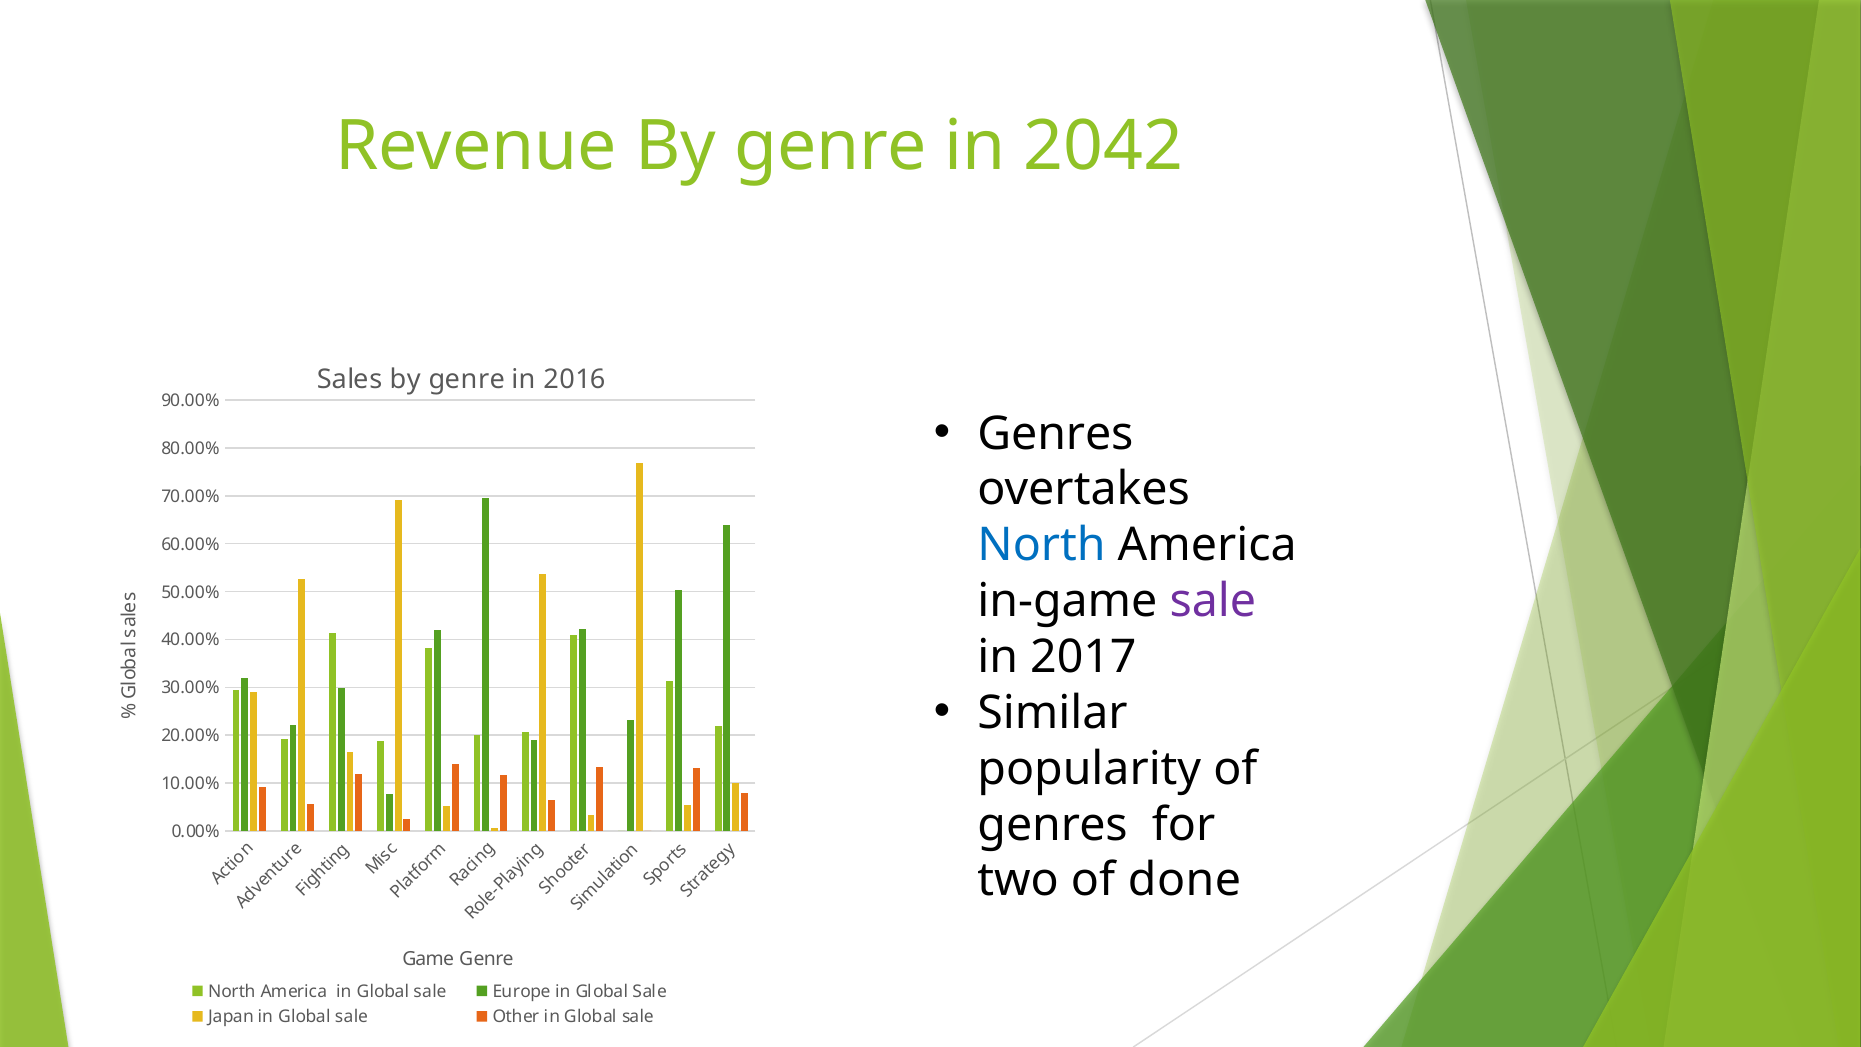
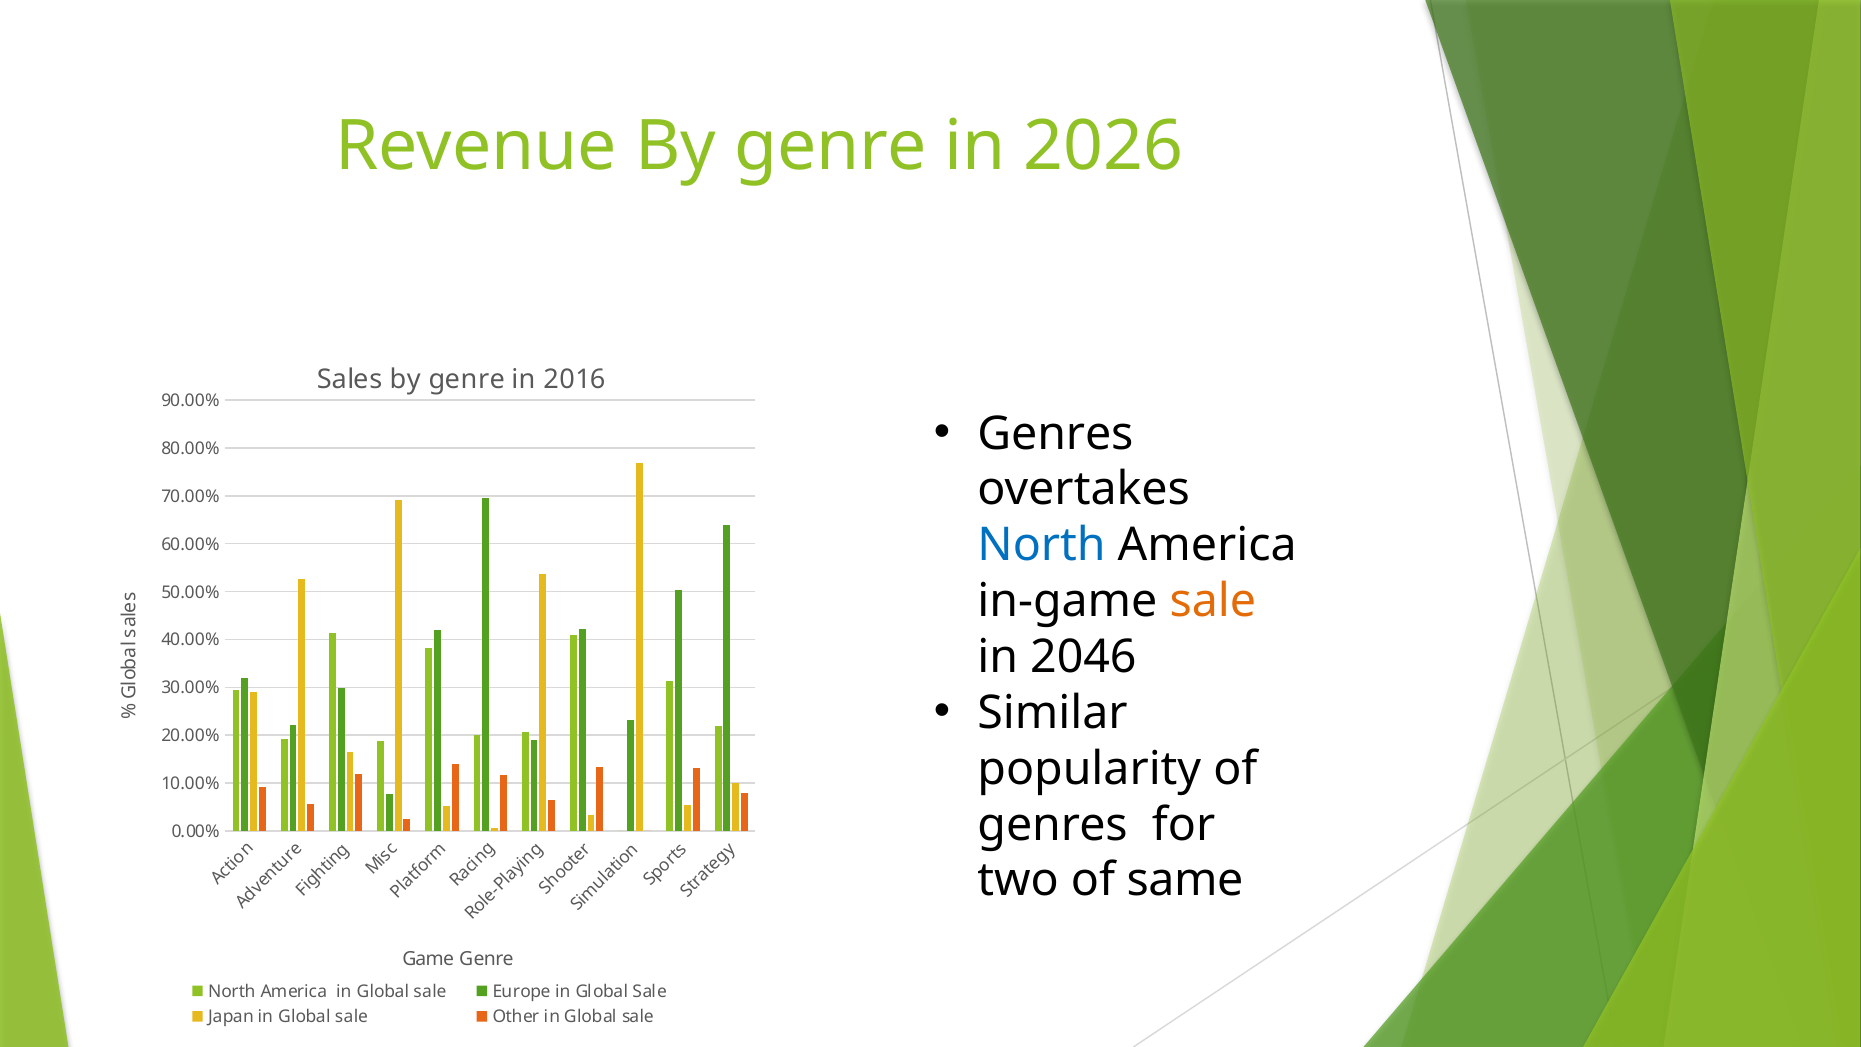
2042: 2042 -> 2026 (1104, 147)
sale colour: purple -> orange (1213, 601)
2017: 2017 -> 2046 (1083, 657)
done: done -> same (1185, 880)
